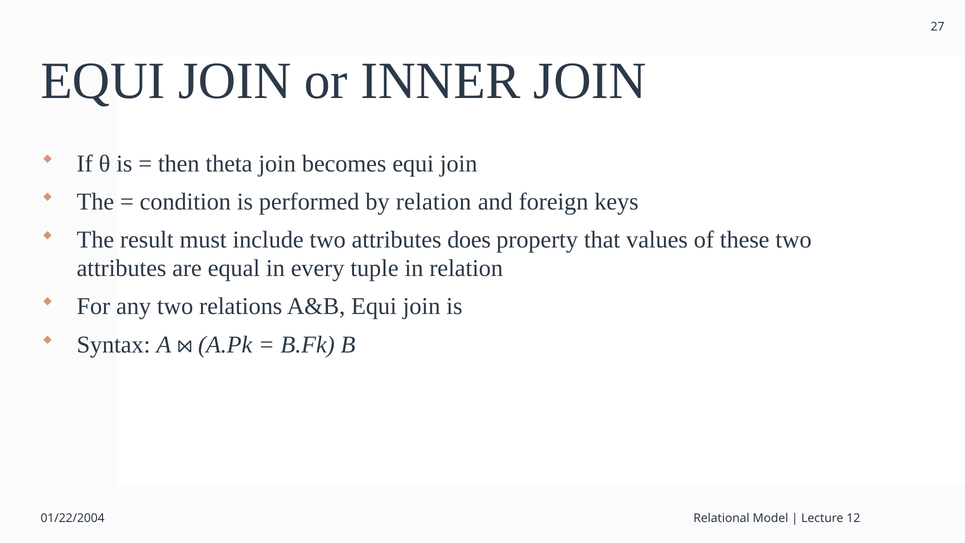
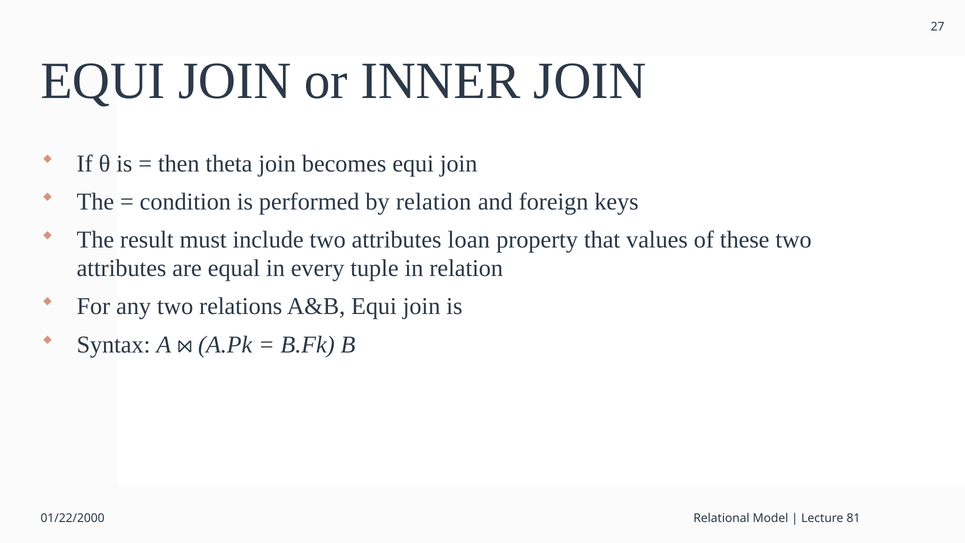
does: does -> loan (469, 240)
01/22/2004: 01/22/2004 -> 01/22/2000 (73, 518)
12: 12 -> 81 (853, 518)
